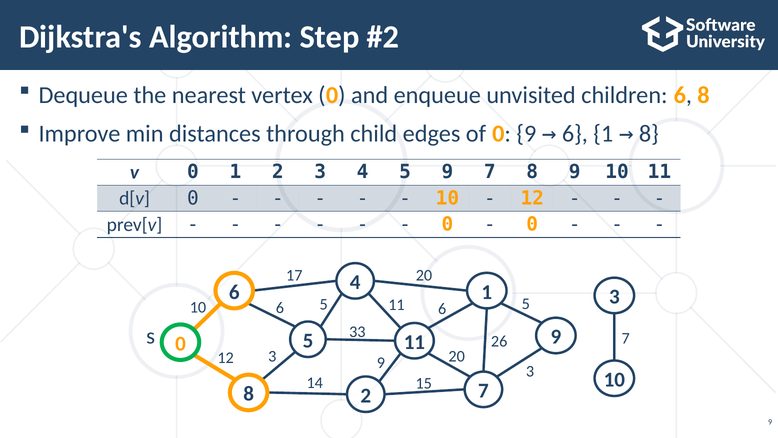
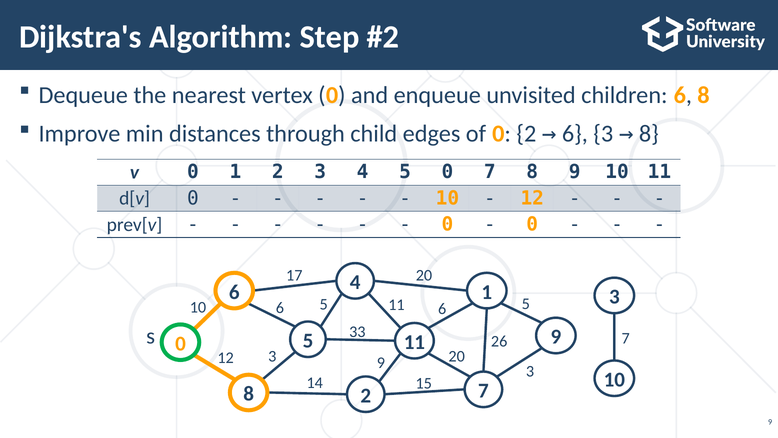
0 9: 9 -> 2 (526, 134)
6 1: 1 -> 3 (603, 134)
5 9: 9 -> 0 (447, 172)
